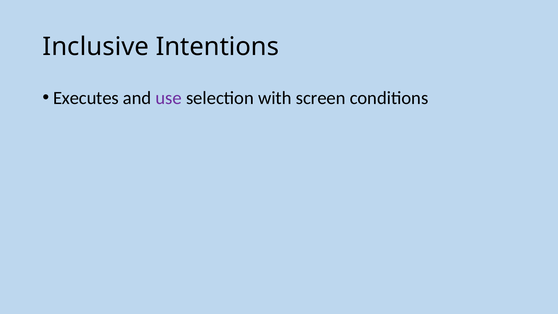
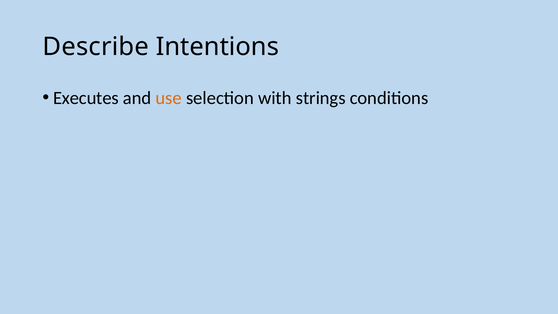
Inclusive: Inclusive -> Describe (96, 47)
use colour: purple -> orange (169, 98)
screen: screen -> strings (321, 98)
